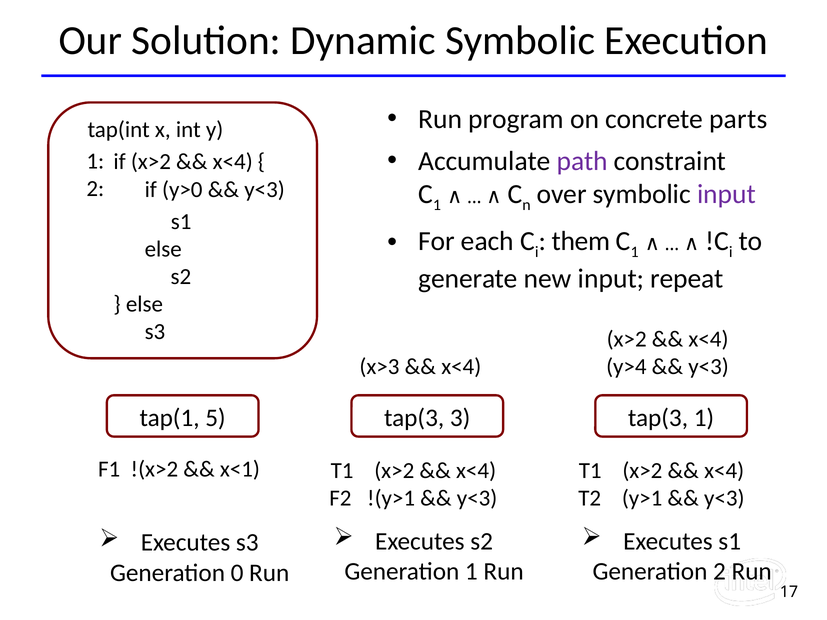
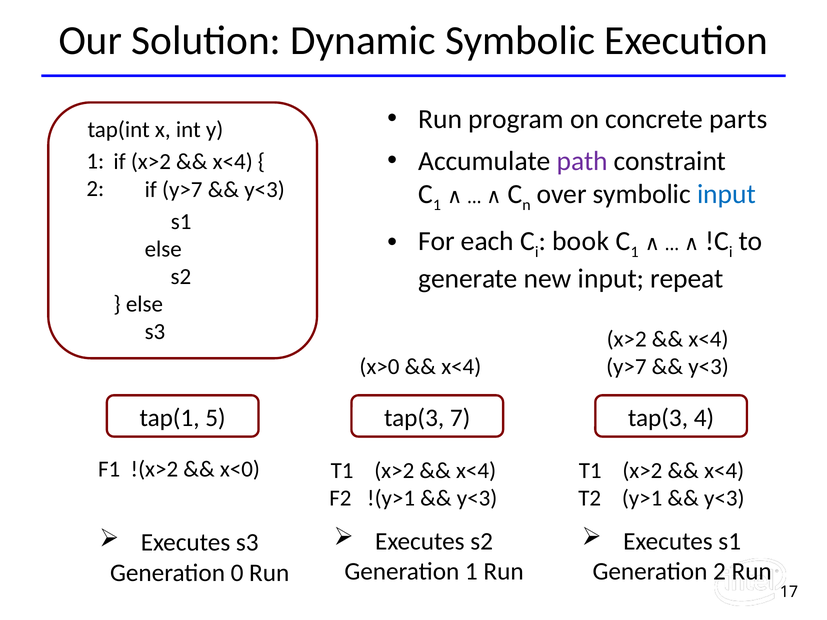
if y>0: y>0 -> y>7 (182, 190)
input colour: purple -> blue (727, 194)
them: them -> book (581, 241)
x>3: x>3 -> x>0 (379, 367)
y>4: y>4 -> y>7 (626, 367)
3: 3 -> 7 (460, 418)
tap(3 1: 1 -> 4 (704, 418)
x<1: x<1 -> x<0 (240, 470)
